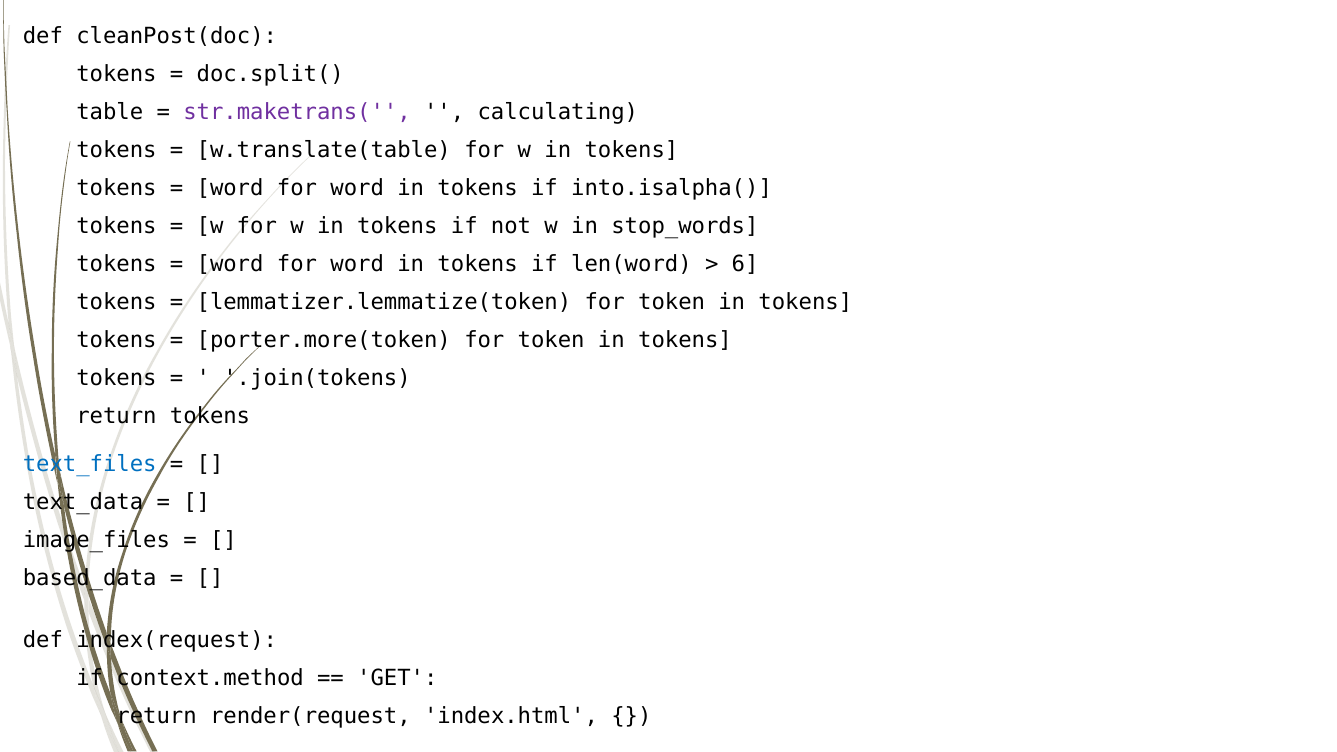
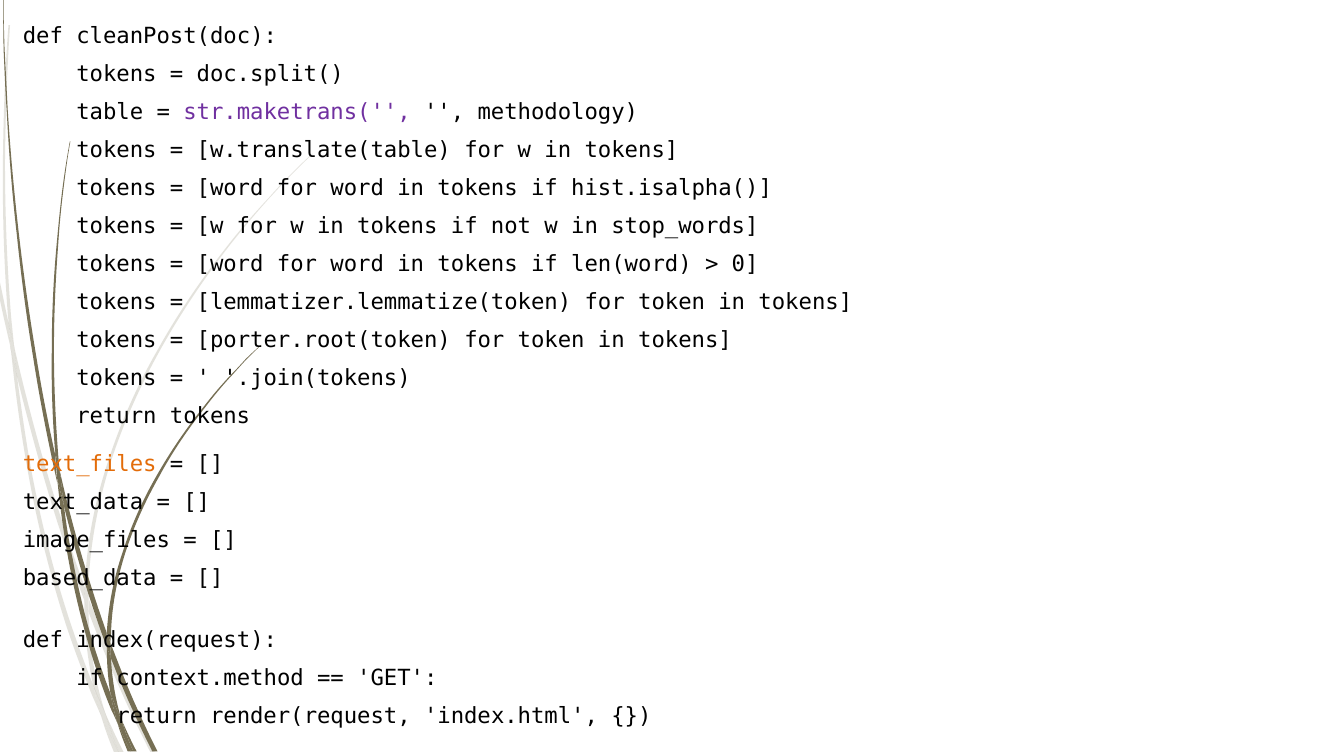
calculating: calculating -> methodology (558, 113)
into.isalpha(: into.isalpha( -> hist.isalpha( (672, 189)
6: 6 -> 0 (745, 264)
porter.more(token: porter.more(token -> porter.root(token (324, 340)
text_files colour: blue -> orange (90, 464)
